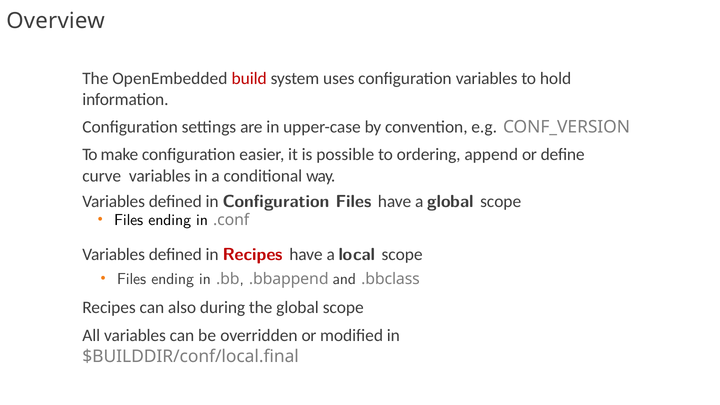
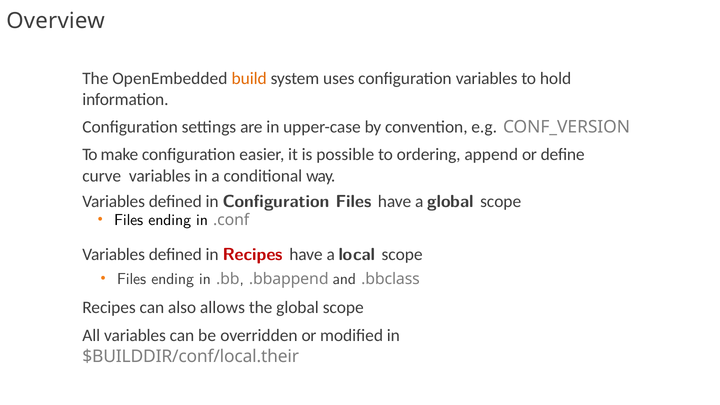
build colour: red -> orange (249, 78)
during: during -> allows (222, 308)
$BUILDDIR/conf/local.final: $BUILDDIR/conf/local.final -> $BUILDDIR/conf/local.their (191, 356)
